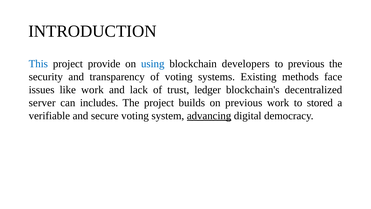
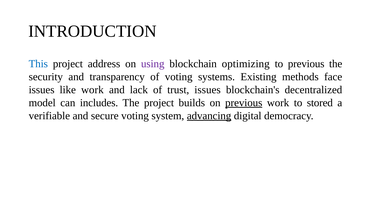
provide: provide -> address (104, 64)
using colour: blue -> purple (153, 64)
developers: developers -> optimizing (246, 64)
trust ledger: ledger -> issues (208, 90)
server: server -> model (42, 103)
previous underline: none -> present (244, 103)
